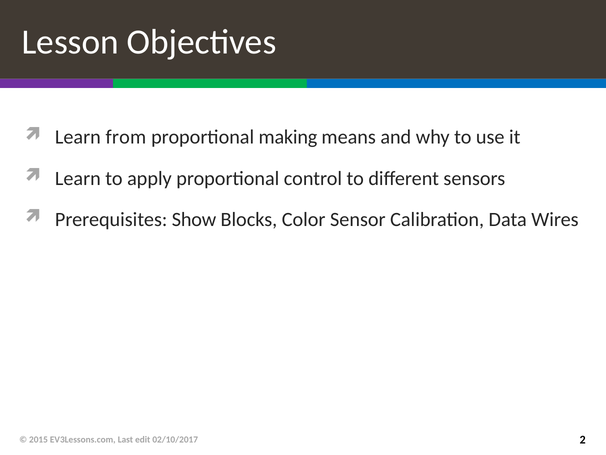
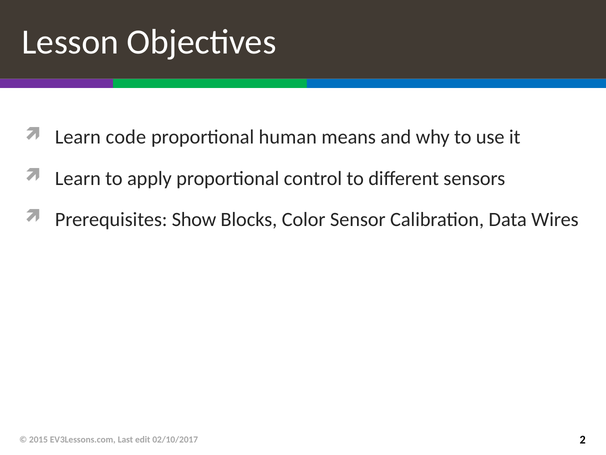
from: from -> code (126, 137)
making: making -> human (288, 137)
